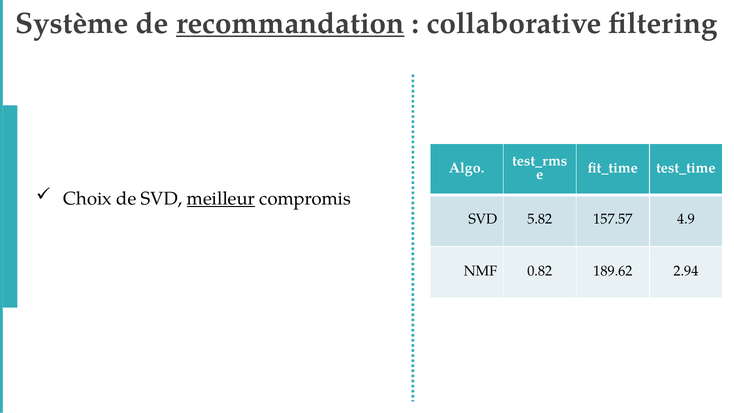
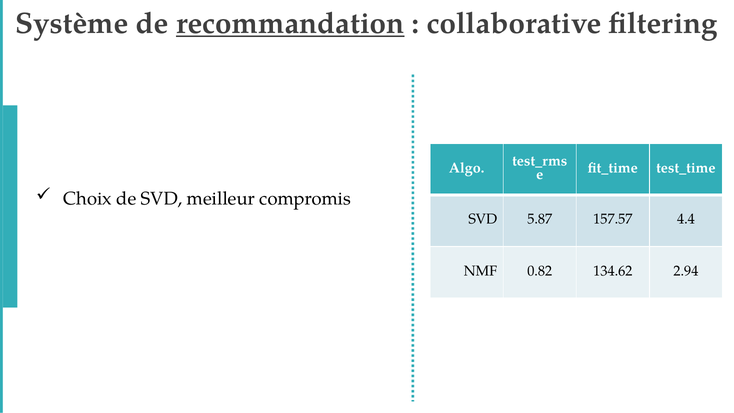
meilleur underline: present -> none (221, 199)
5.82: 5.82 -> 5.87 (540, 219)
4.9: 4.9 -> 4.4 (686, 219)
189.62: 189.62 -> 134.62 (613, 271)
